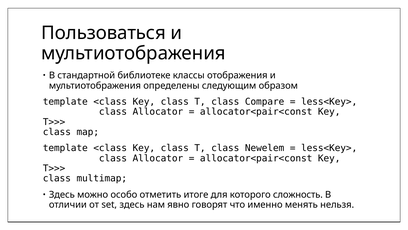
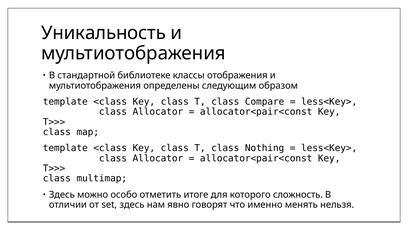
Пользоваться: Пользоваться -> Уникальность (104, 33)
Newelem: Newelem -> Nothing (265, 148)
